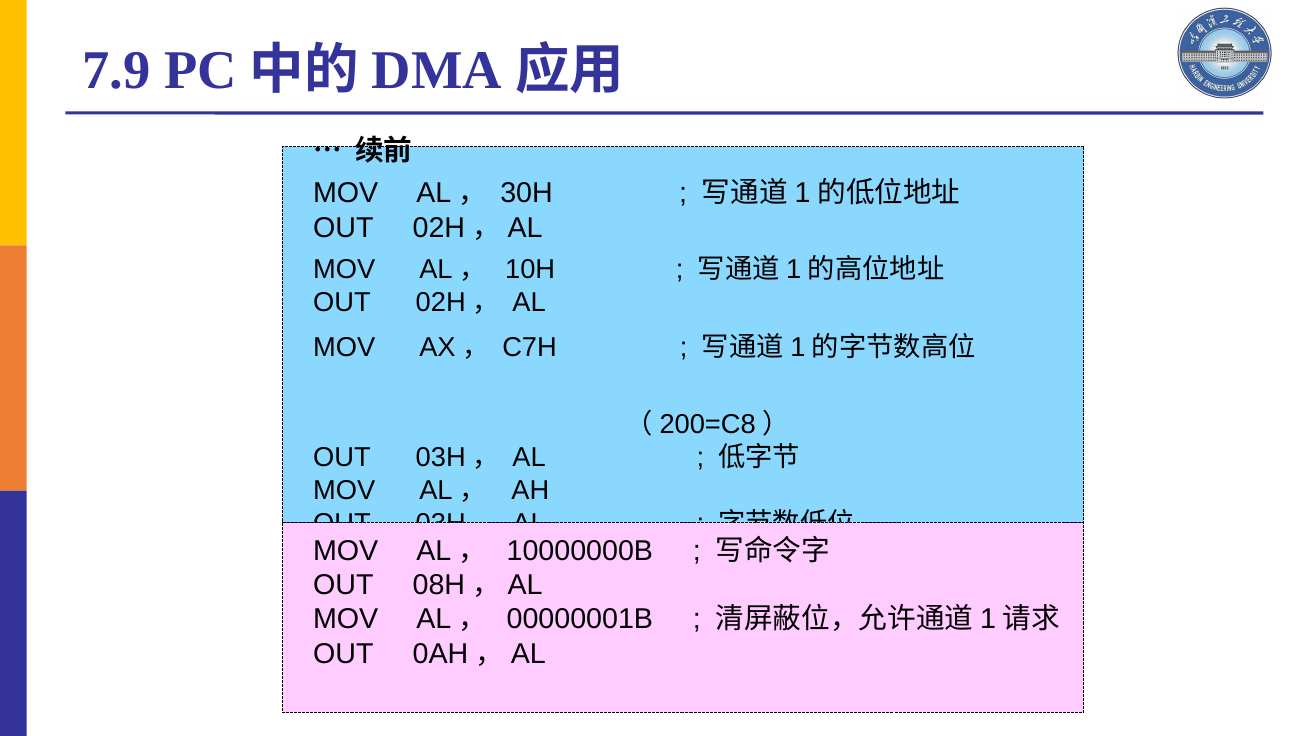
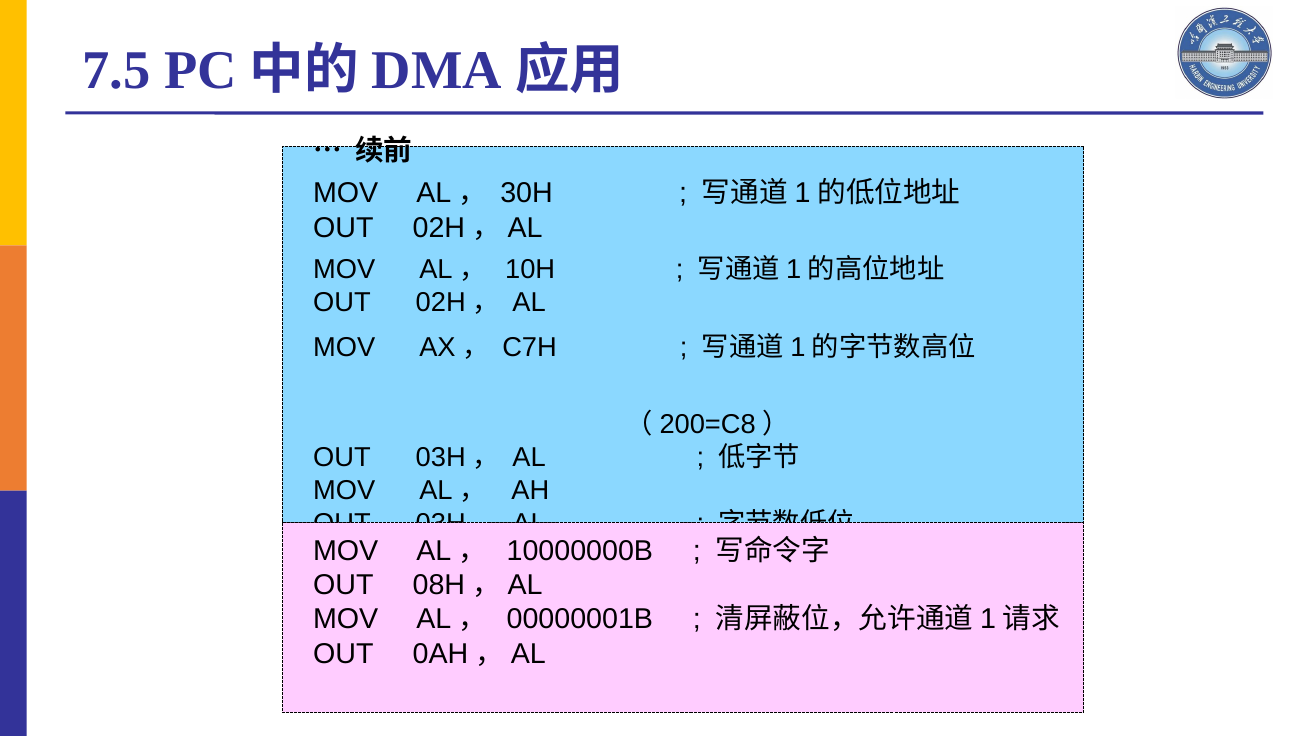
7.9: 7.9 -> 7.5 (117, 70)
